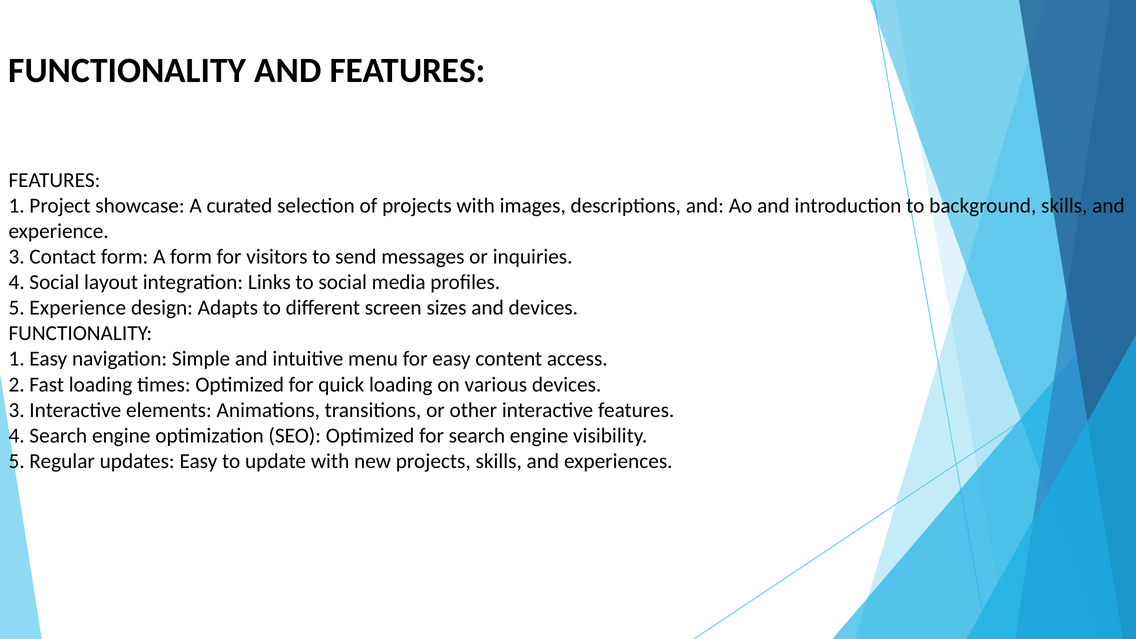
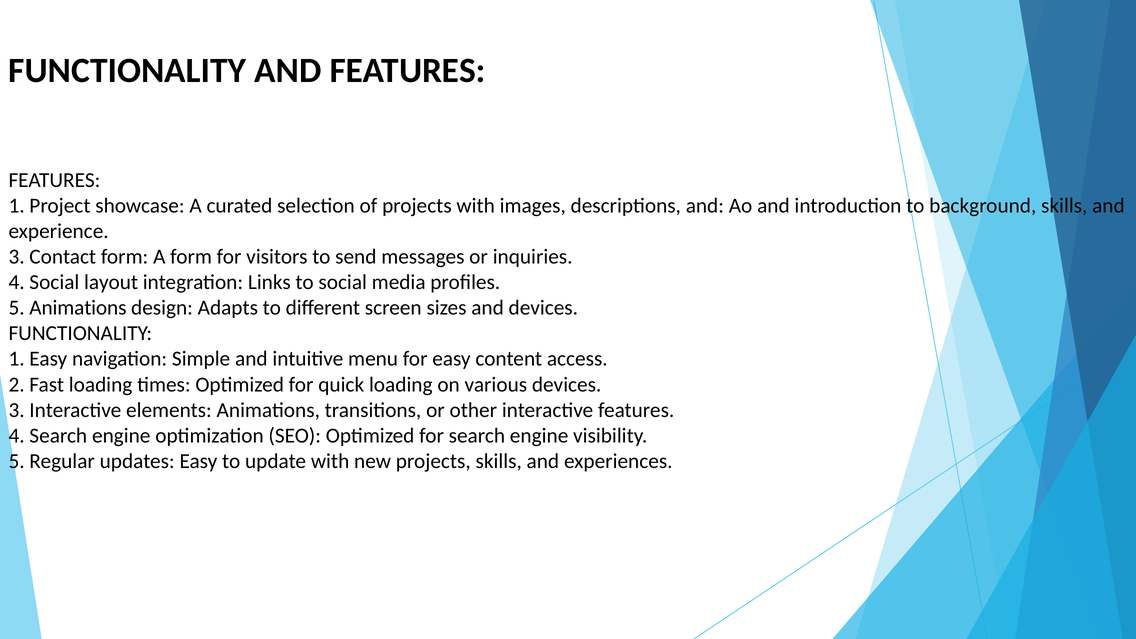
5 Experience: Experience -> Animations (78, 308)
